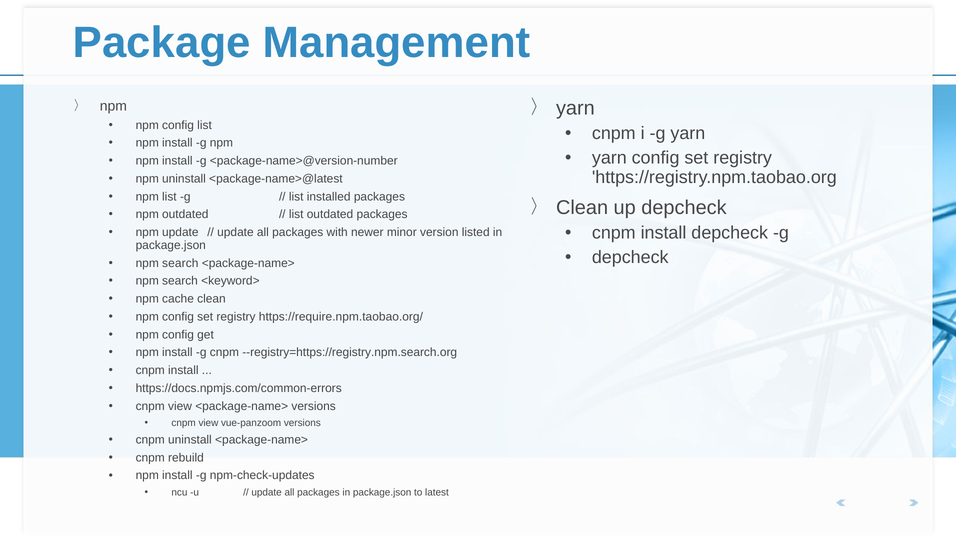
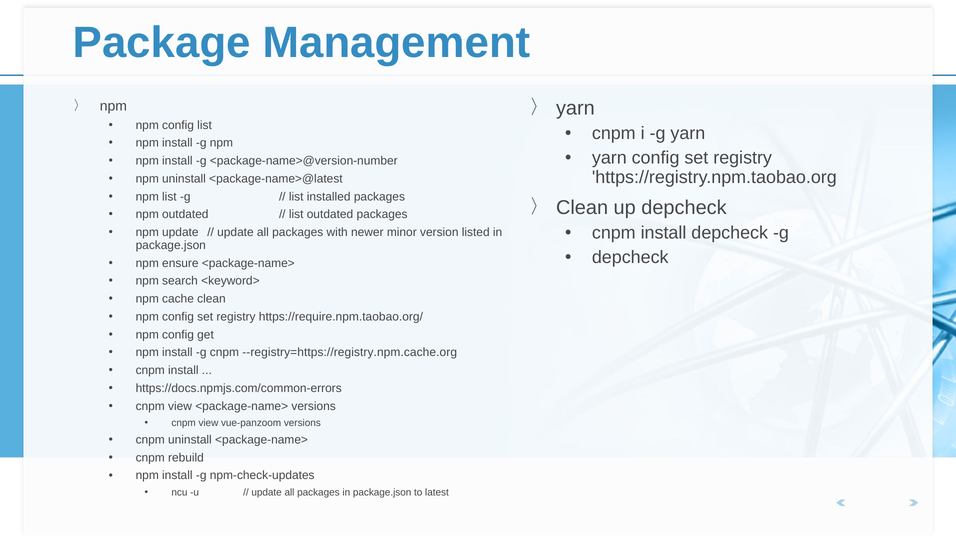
search: search -> ensure (180, 263)
--registry=https://registry.npm.search.org: --registry=https://registry.npm.search.org -> --registry=https://registry.npm.cache.org (350, 352)
